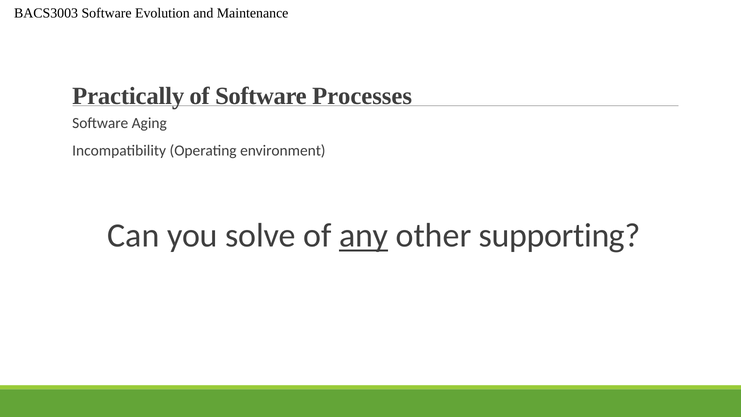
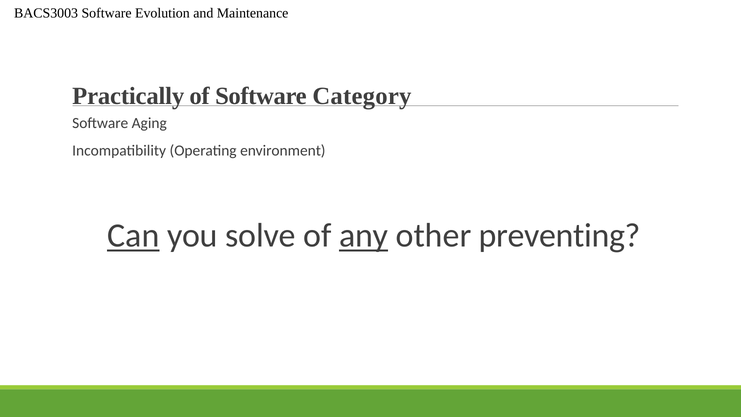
Processes: Processes -> Category (362, 96)
Can underline: none -> present (133, 236)
supporting: supporting -> preventing (559, 236)
